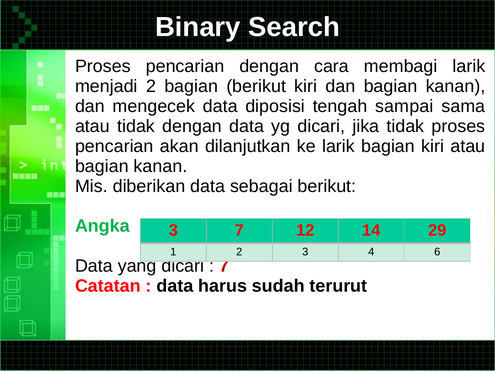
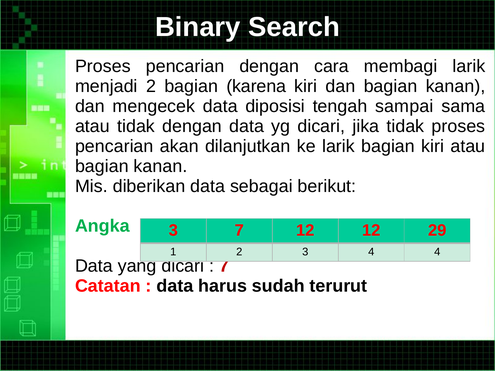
bagian berikut: berikut -> karena (256, 86)
12 14: 14 -> 12 (371, 231)
4 6: 6 -> 4 (437, 252)
